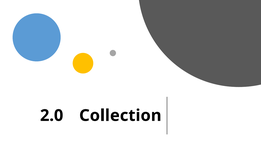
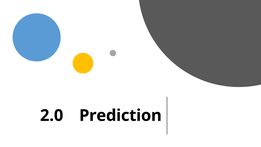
Collection: Collection -> Prediction (120, 115)
